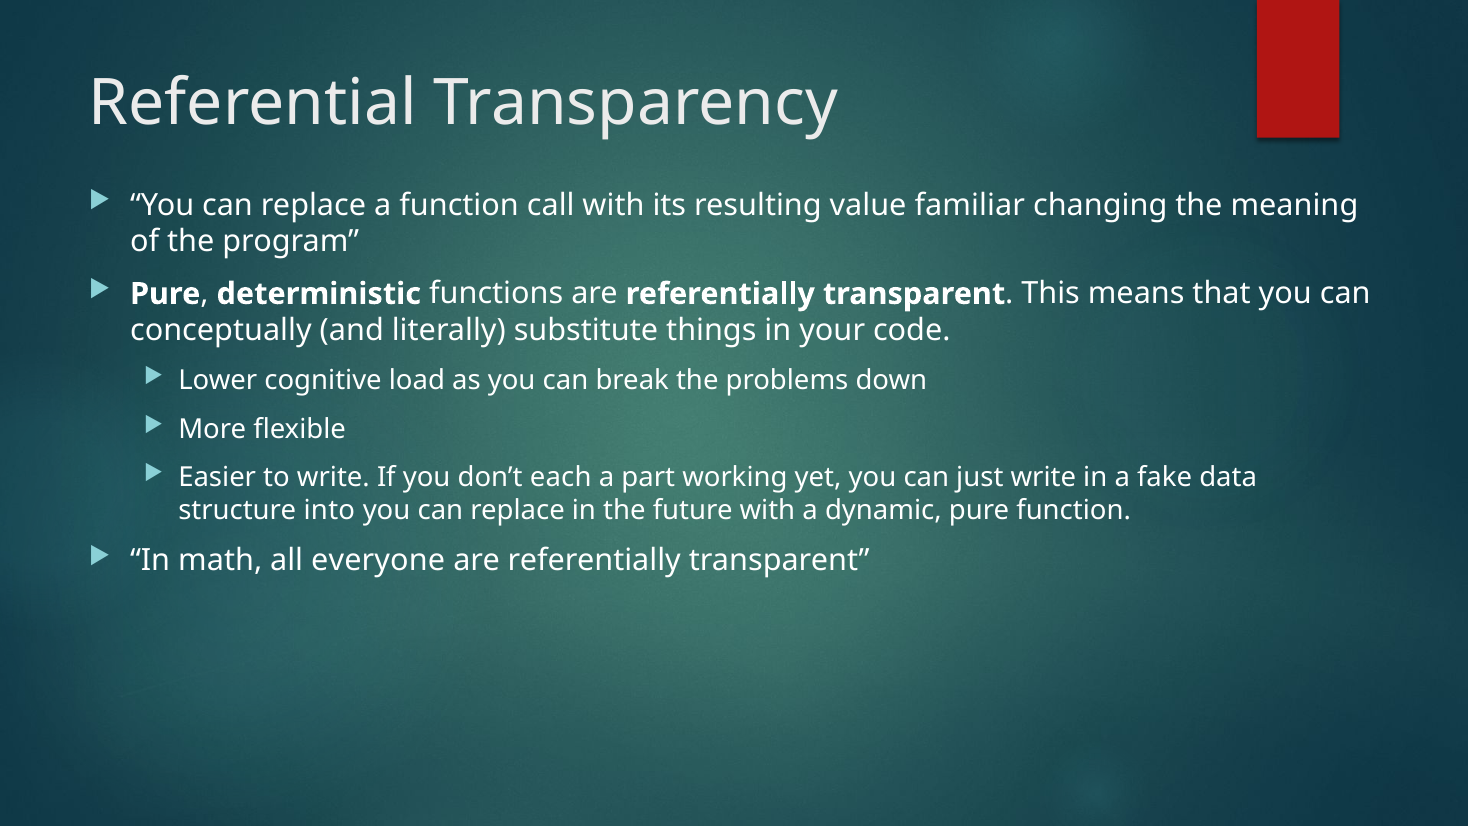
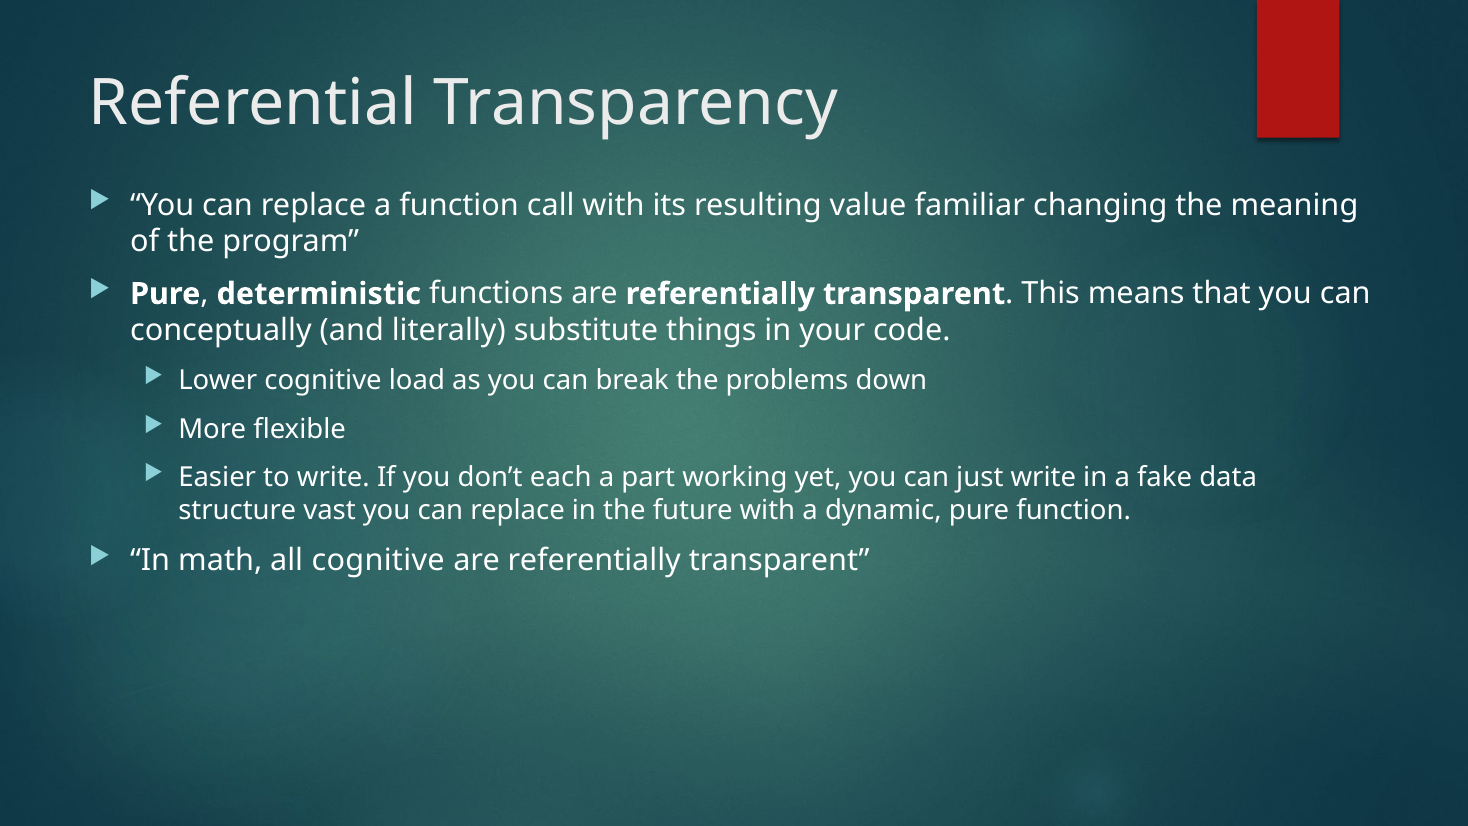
into: into -> vast (330, 510)
all everyone: everyone -> cognitive (378, 561)
